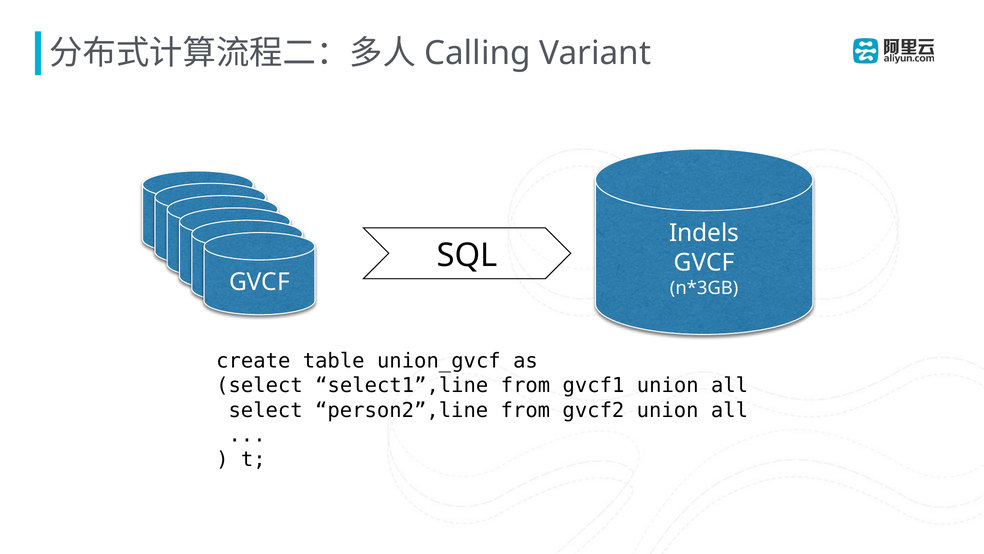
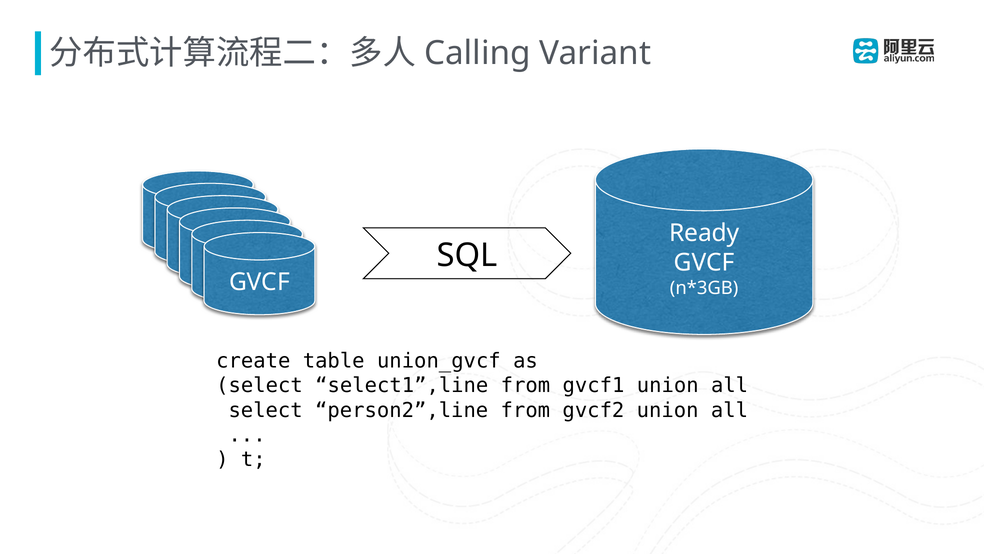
Indels: Indels -> Ready (704, 233)
